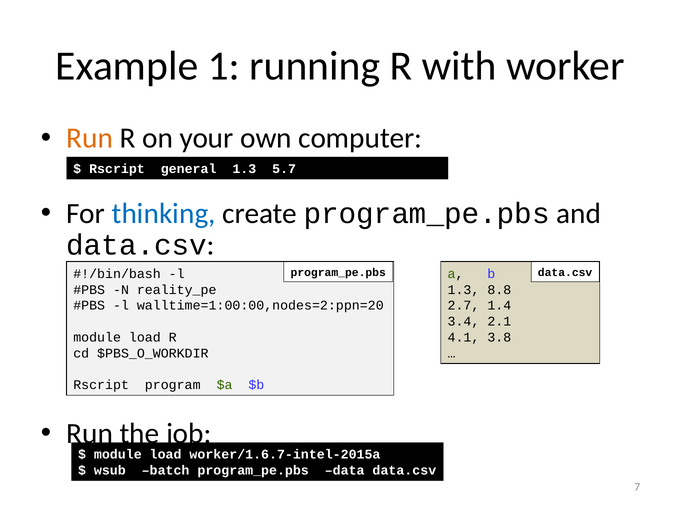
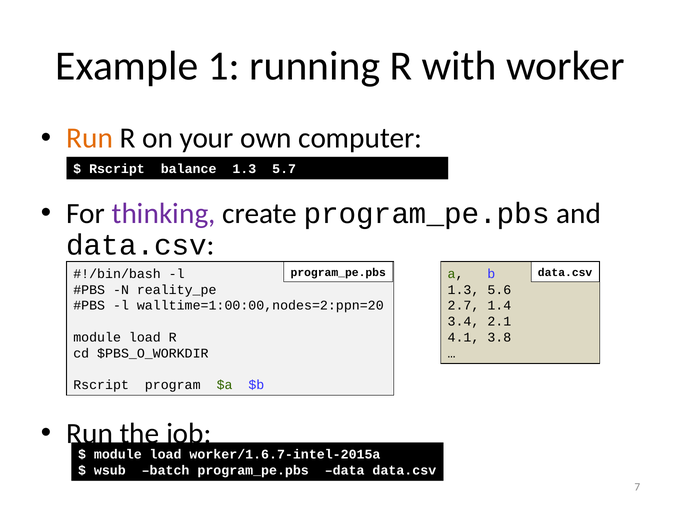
general: general -> balance (189, 169)
thinking colour: blue -> purple (164, 214)
8.8: 8.8 -> 5.6 (499, 290)
